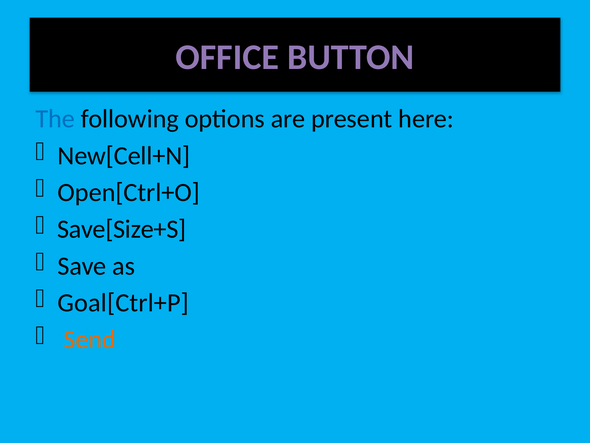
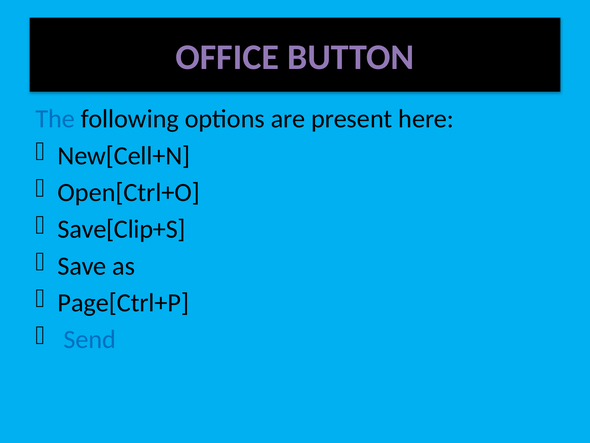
Save[Size+S: Save[Size+S -> Save[Clip+S (122, 229)
Goal[Ctrl+P: Goal[Ctrl+P -> Page[Ctrl+P (123, 302)
Send colour: orange -> blue (90, 339)
